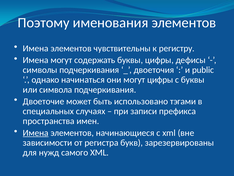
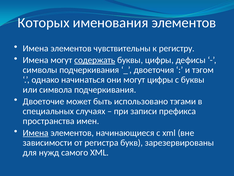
Поэтому: Поэтому -> Которых (44, 23)
содержать underline: none -> present (95, 60)
public: public -> тэгом (203, 70)
